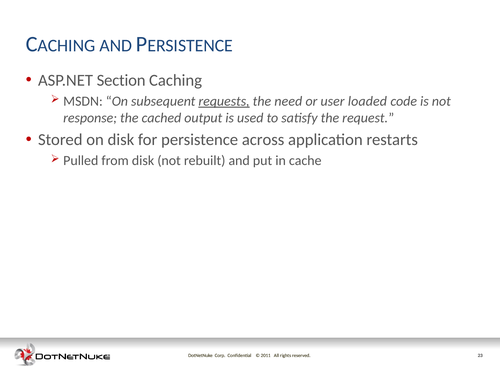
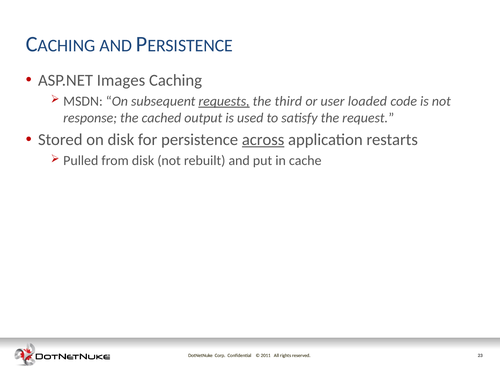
Section: Section -> Images (121, 80)
need: need -> third (288, 101)
across underline: none -> present (263, 140)
